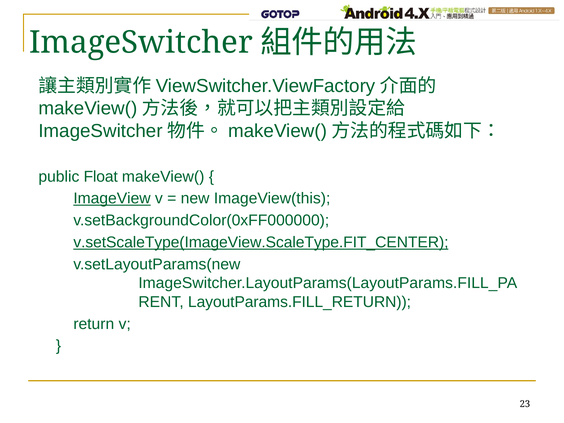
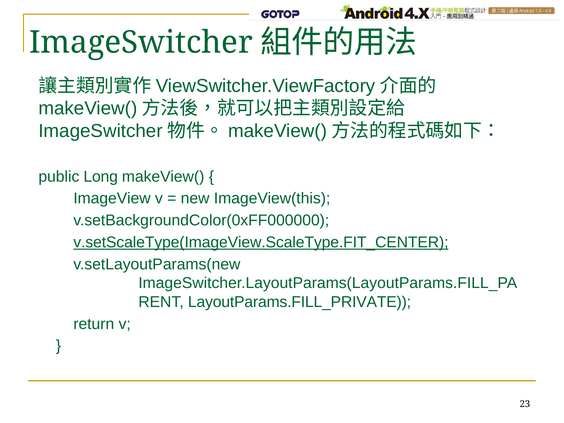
Float: Float -> Long (101, 177)
ImageView underline: present -> none (112, 198)
LayoutParams.FILL_RETURN: LayoutParams.FILL_RETURN -> LayoutParams.FILL_PRIVATE (300, 302)
